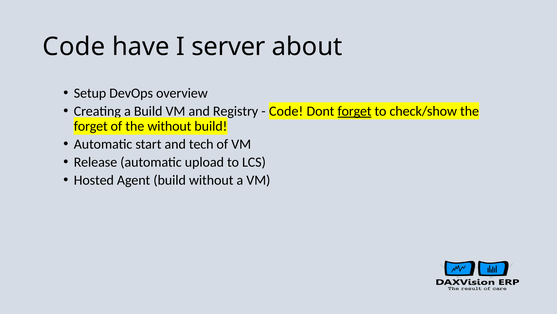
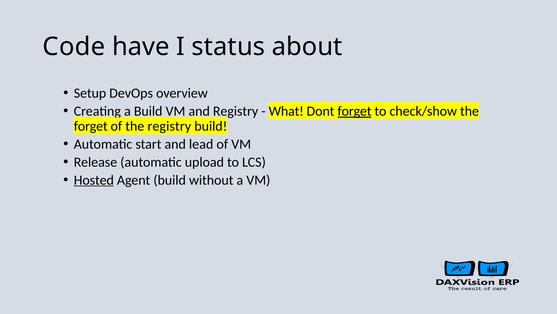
server: server -> status (228, 47)
Code: Code -> What (286, 111)
the without: without -> registry (169, 126)
tech: tech -> lead (201, 144)
Hosted underline: none -> present (94, 180)
